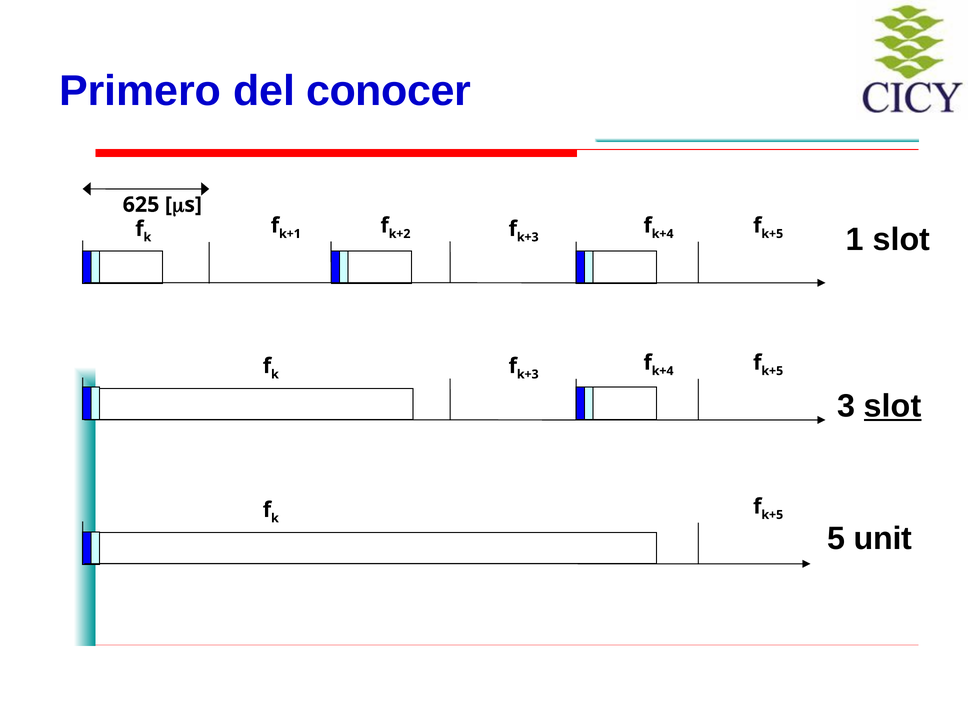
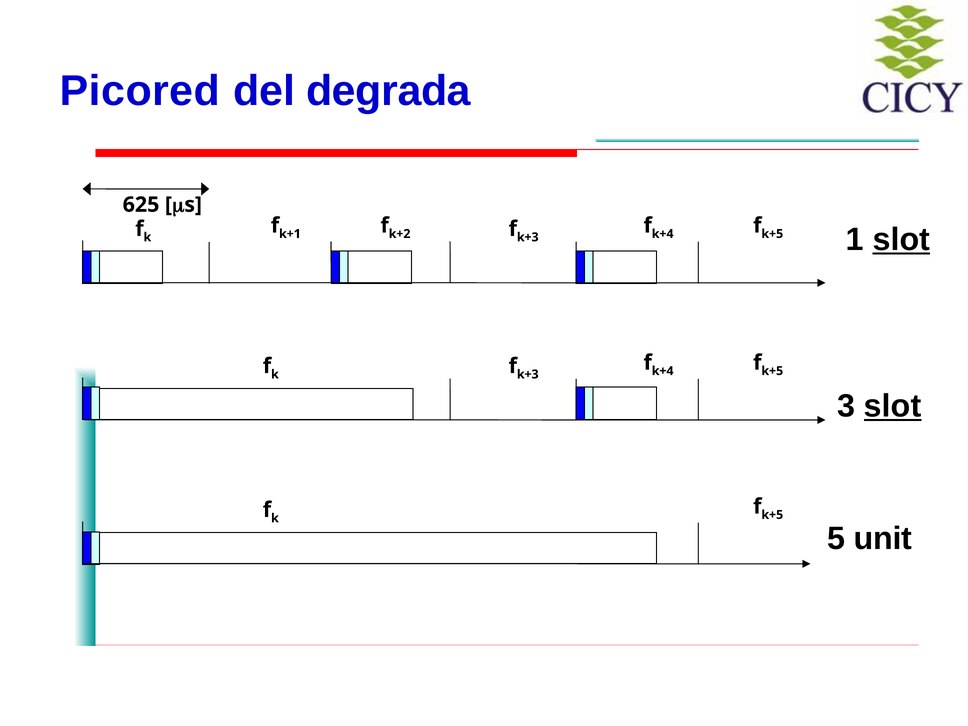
Primero: Primero -> Picored (140, 91)
conocer: conocer -> degrada (388, 91)
slot underline: none -> present (901, 239)
